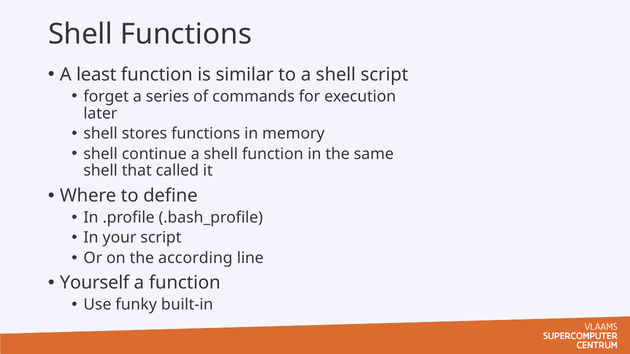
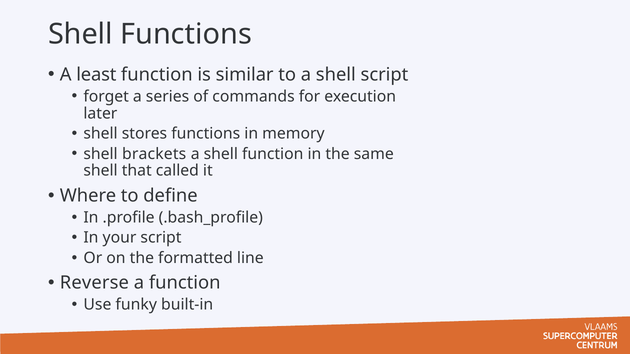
continue: continue -> brackets (154, 154)
according: according -> formatted (196, 258)
Yourself: Yourself -> Reverse (94, 283)
